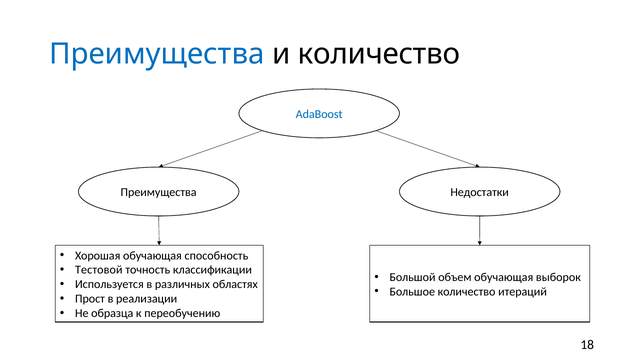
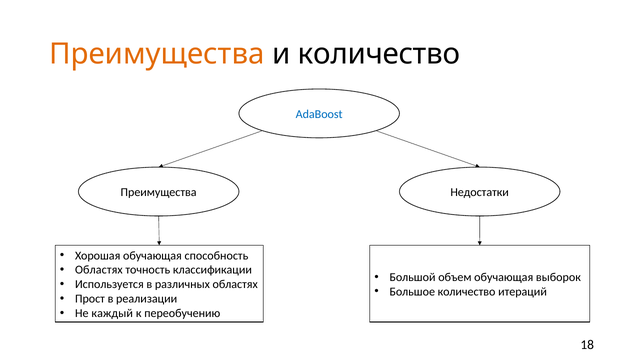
Преимущества colour: blue -> orange (157, 54)
Тестовой: Тестовой -> Областях (99, 271)
образца: образца -> каждый (112, 314)
